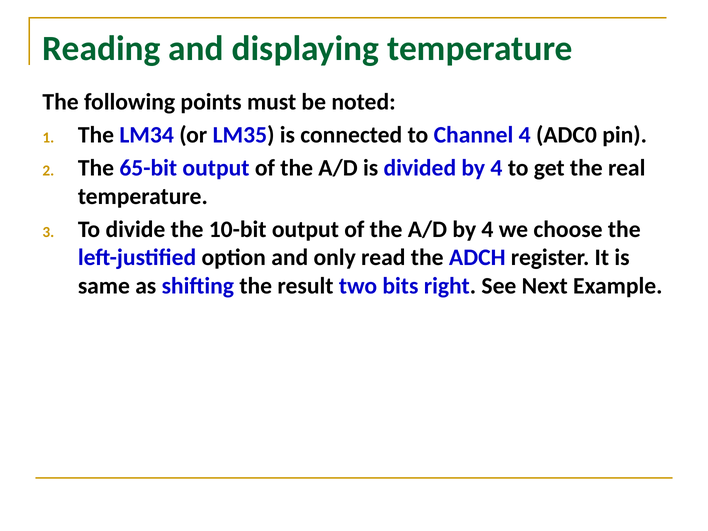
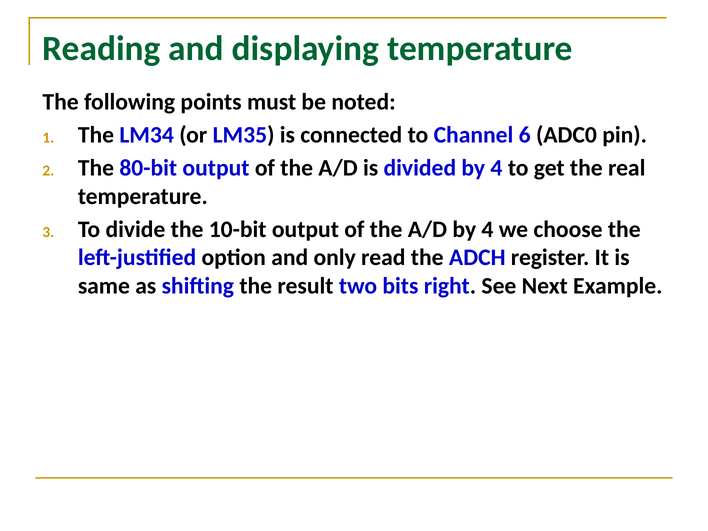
Channel 4: 4 -> 6 (525, 135)
65-bit: 65-bit -> 80-bit (148, 168)
